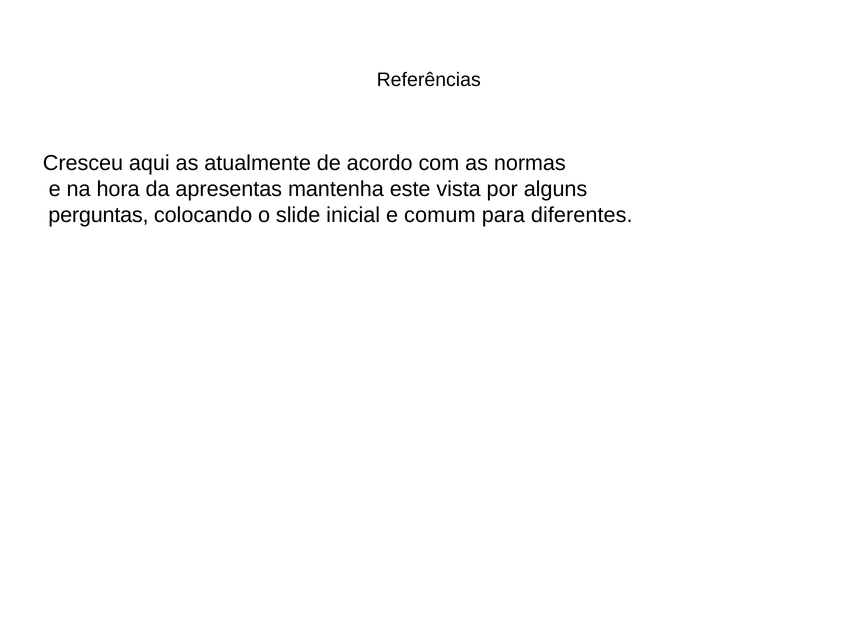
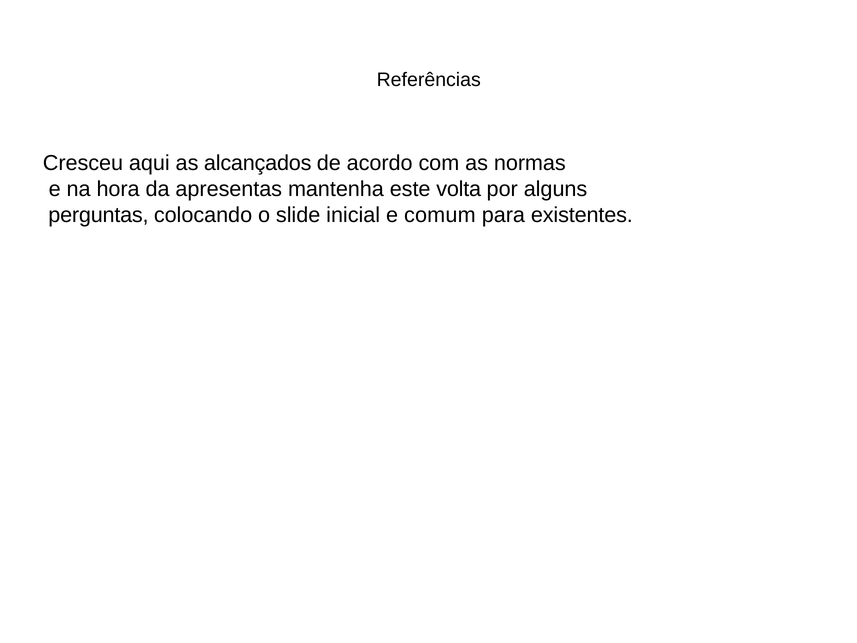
atualmente: atualmente -> alcançados (258, 163)
vista: vista -> volta (459, 189)
diferentes: diferentes -> existentes (582, 215)
